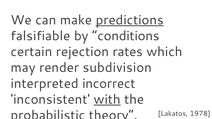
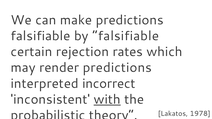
predictions underline: present -> none (130, 20)
by conditions: conditions -> falsifiable (126, 36)
render subdivision: subdivision -> predictions (117, 68)
